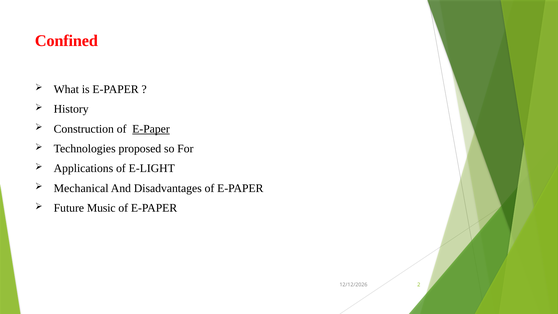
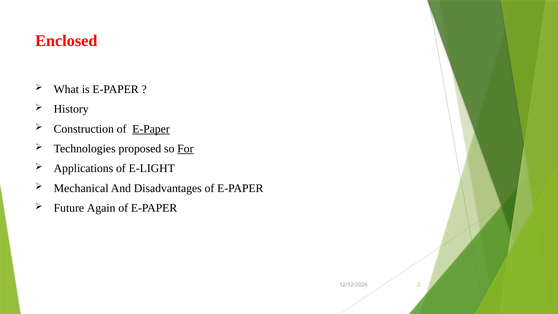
Confined: Confined -> Enclosed (66, 41)
For underline: none -> present (185, 149)
Music: Music -> Again (101, 208)
